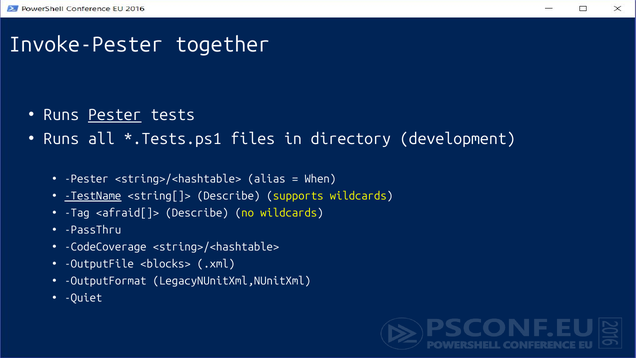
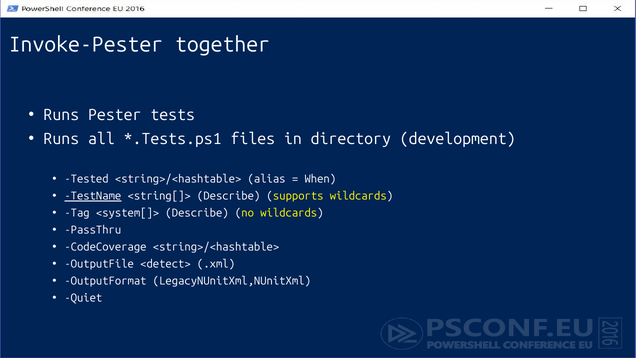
Pester underline: present -> none (115, 115)
Pester: Pester -> Tested (87, 179)
<afraid[]>: <afraid[]> -> <system[]> (128, 213)
<blocks>: <blocks> -> <detect> (165, 264)
